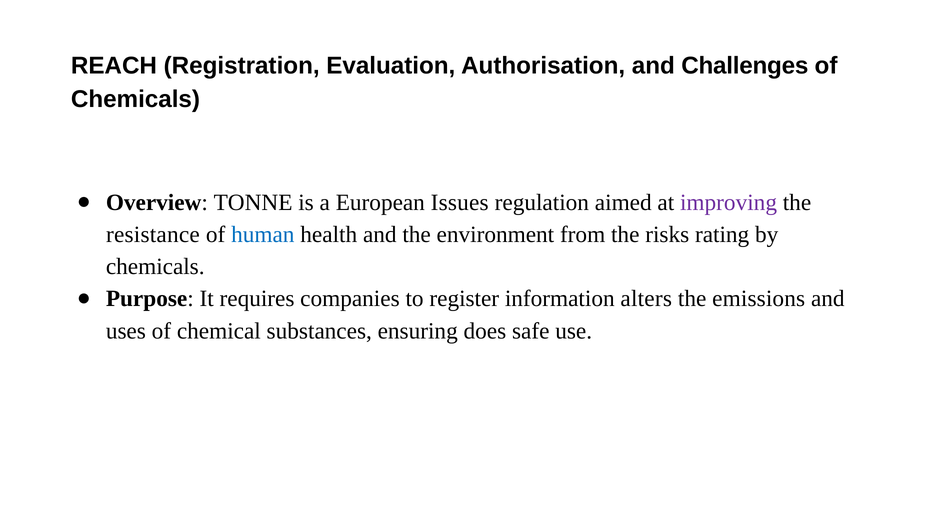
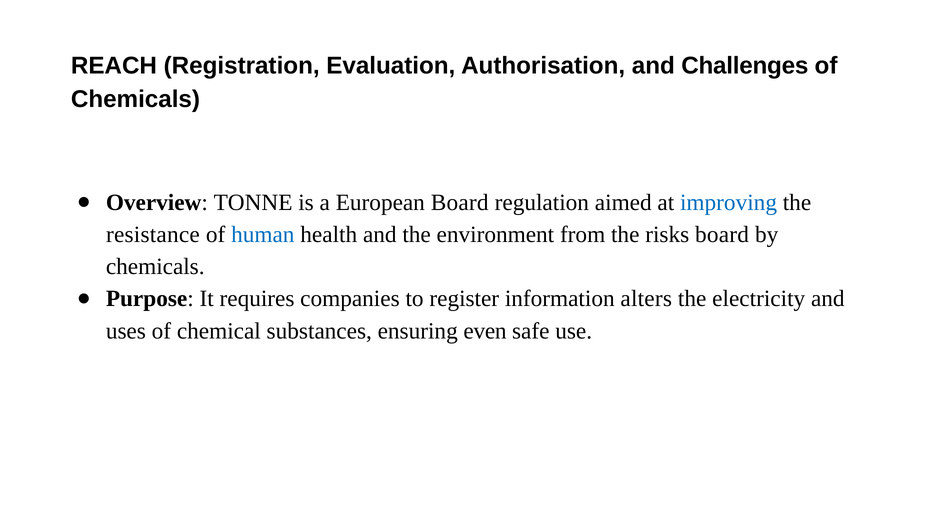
European Issues: Issues -> Board (460, 202)
improving colour: purple -> blue (729, 202)
risks rating: rating -> board (722, 234)
emissions: emissions -> electricity (759, 299)
does: does -> even (485, 331)
